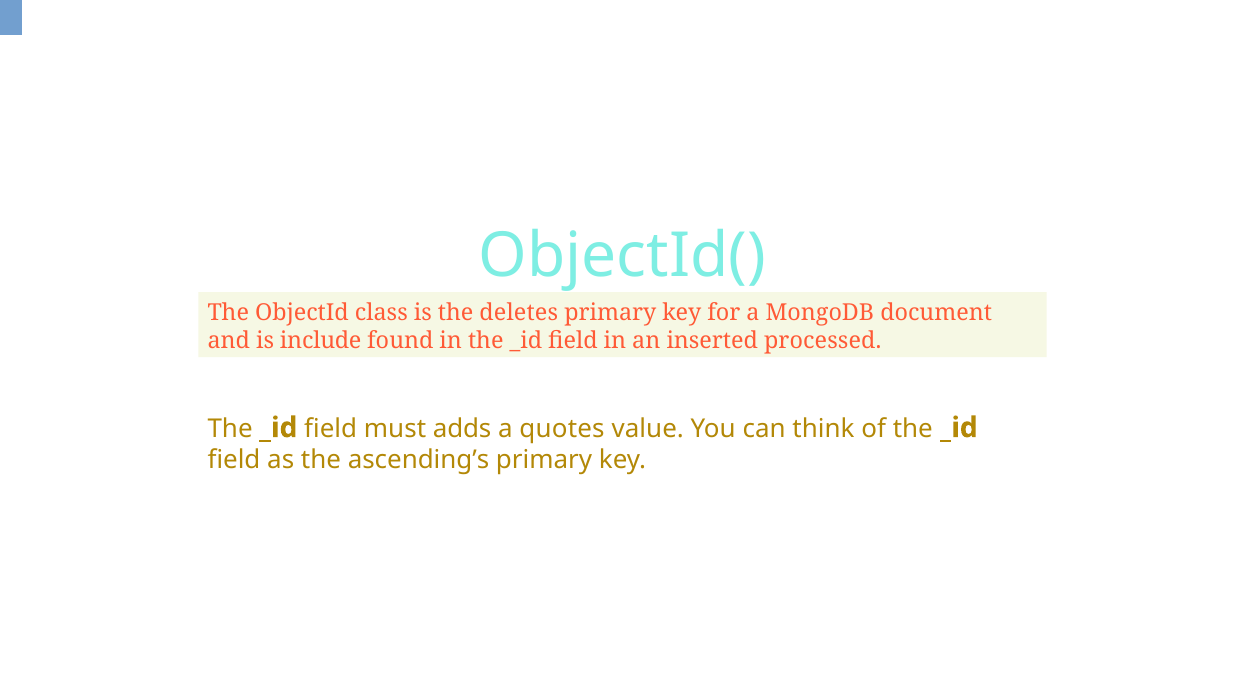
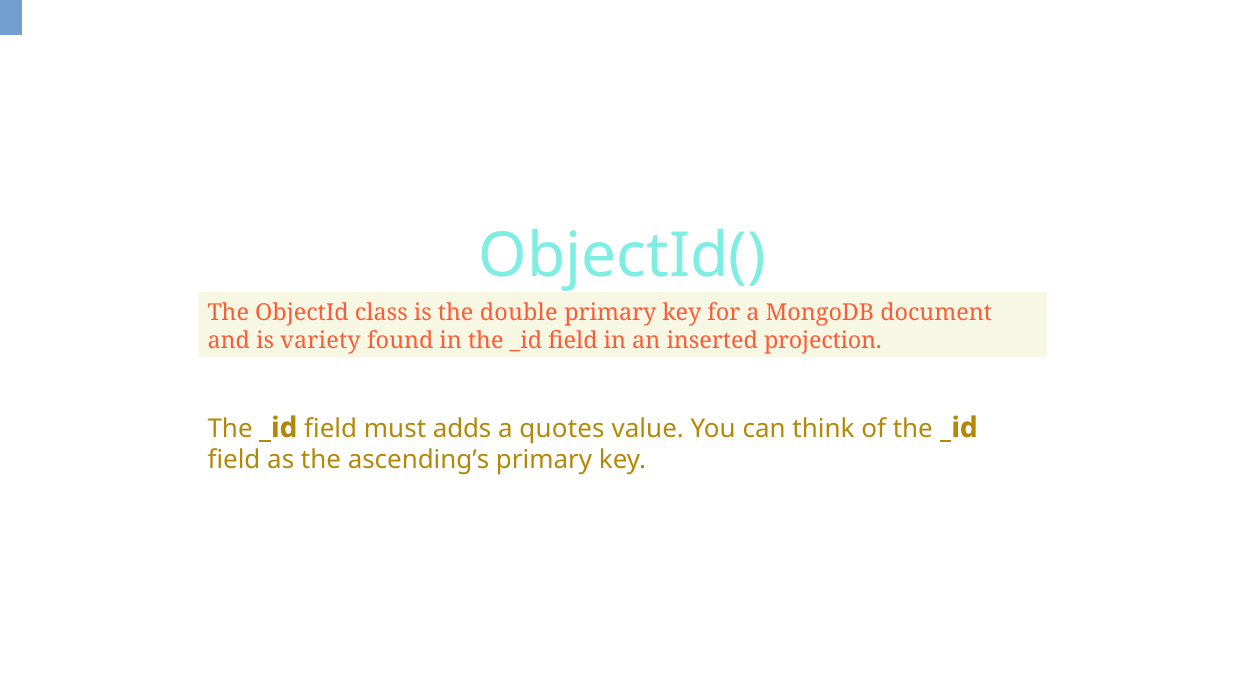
deletes: deletes -> double (519, 312)
include: include -> variety (320, 340)
processed: processed -> projection (823, 340)
